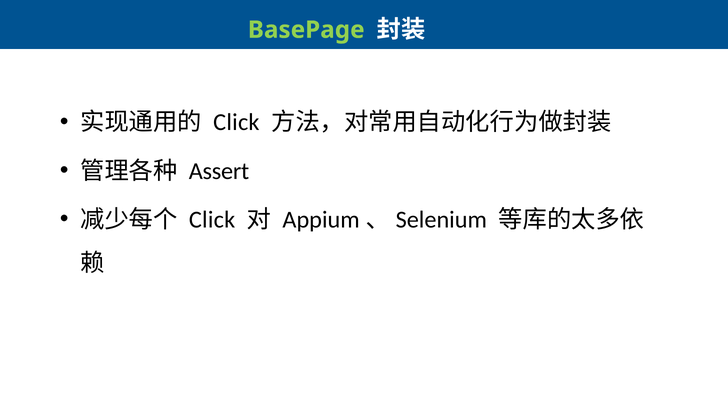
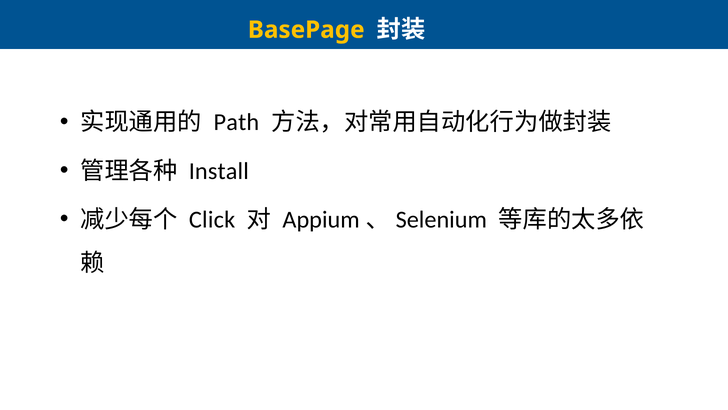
BasePage colour: light green -> yellow (306, 30)
Click: Click -> Path (236, 122)
Assert: Assert -> Install (219, 171)
